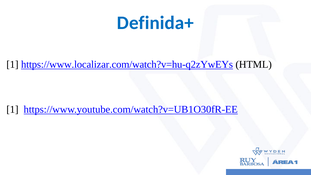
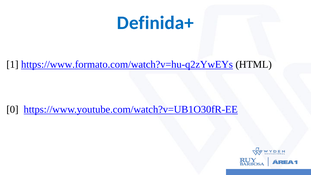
https://www.localizar.com/watch?v=hu-q2zYwEYs: https://www.localizar.com/watch?v=hu-q2zYwEYs -> https://www.formato.com/watch?v=hu-q2zYwEYs (127, 64)
1: 1 -> 0 (12, 109)
